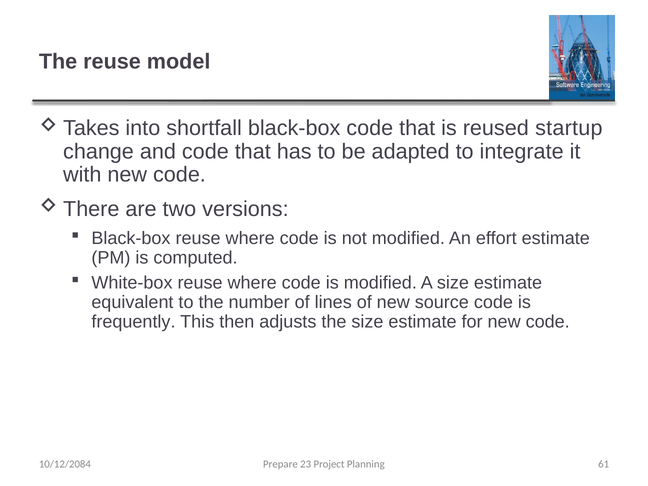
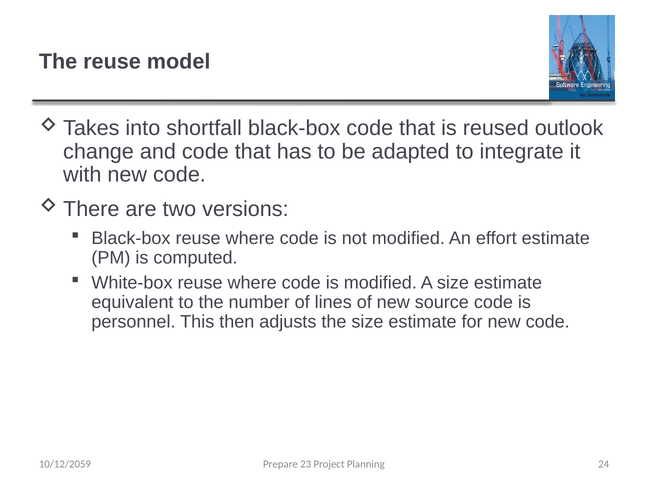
startup: startup -> outlook (569, 128)
frequently: frequently -> personnel (133, 322)
61: 61 -> 24 (604, 464)
10/12/2084: 10/12/2084 -> 10/12/2059 (65, 464)
